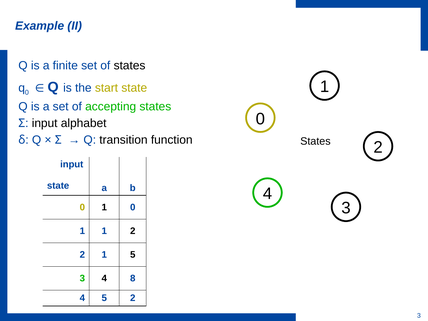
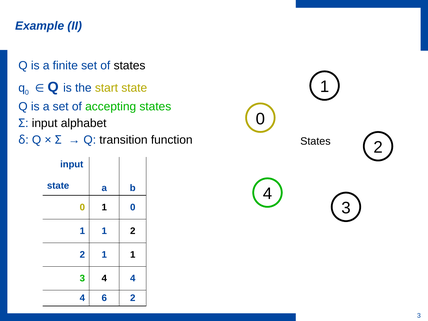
2 1 5: 5 -> 1 (133, 255)
3 4 8: 8 -> 4 (133, 278)
4 5: 5 -> 6 (104, 298)
